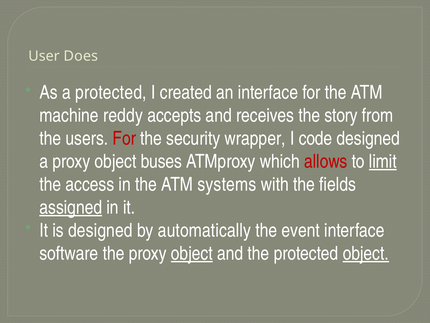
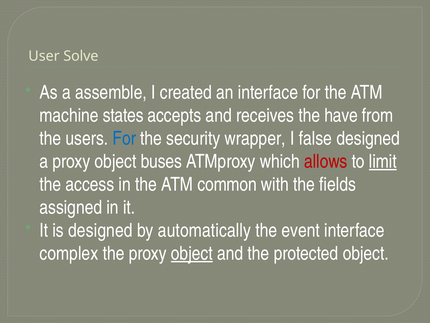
Does: Does -> Solve (81, 56)
a protected: protected -> assemble (111, 92)
reddy: reddy -> states (123, 115)
story: story -> have (341, 115)
For colour: red -> blue (124, 138)
code: code -> false (315, 138)
systems: systems -> common (227, 184)
assigned underline: present -> none (71, 207)
software: software -> complex (69, 253)
object underline: present -> none (366, 253)
